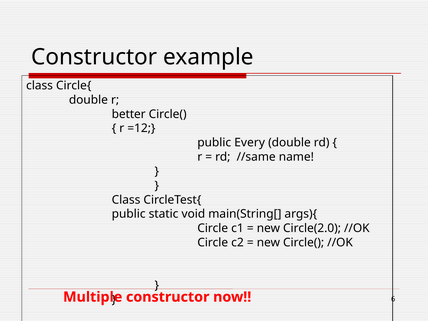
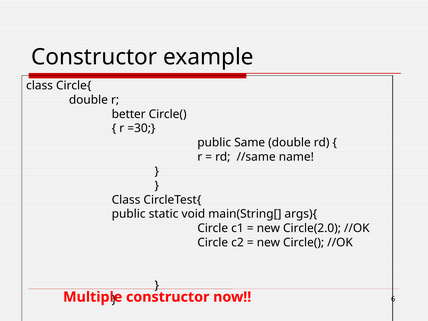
=12: =12 -> =30 (141, 128)
Every: Every -> Same (250, 143)
